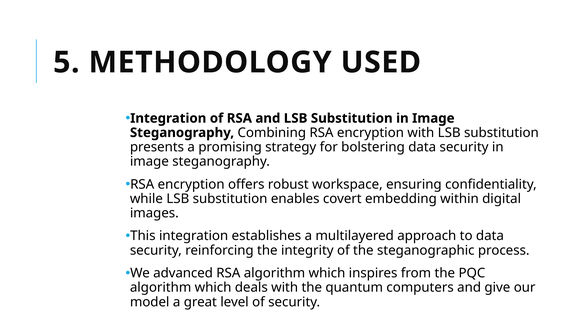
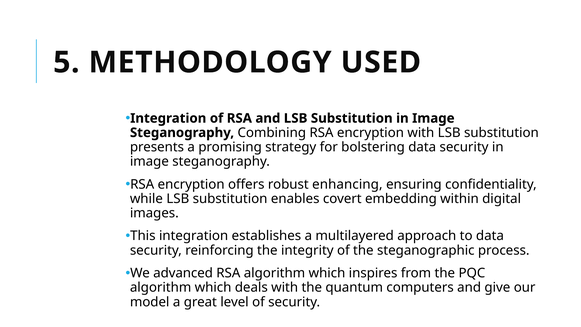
workspace: workspace -> enhancing (347, 184)
